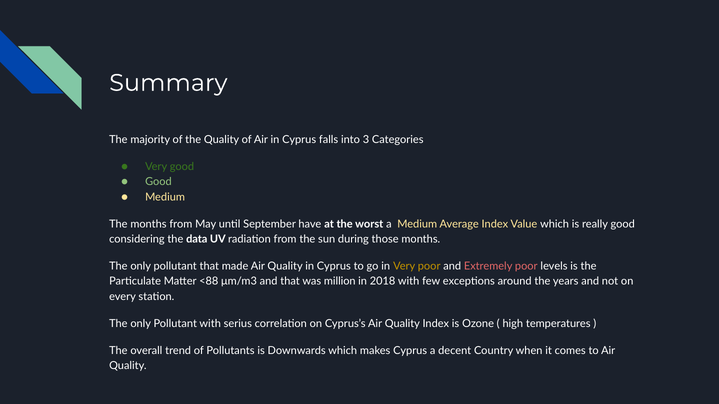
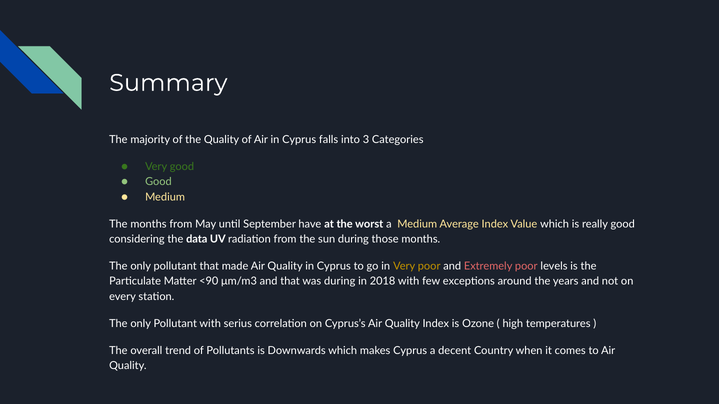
<88: <88 -> <90 (209, 282)
was million: million -> during (340, 282)
